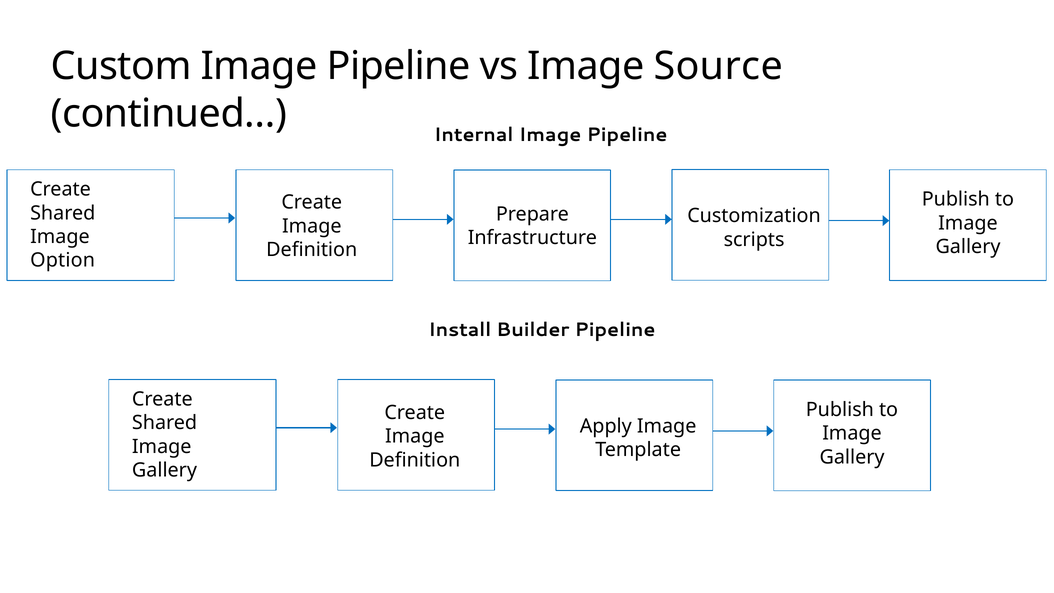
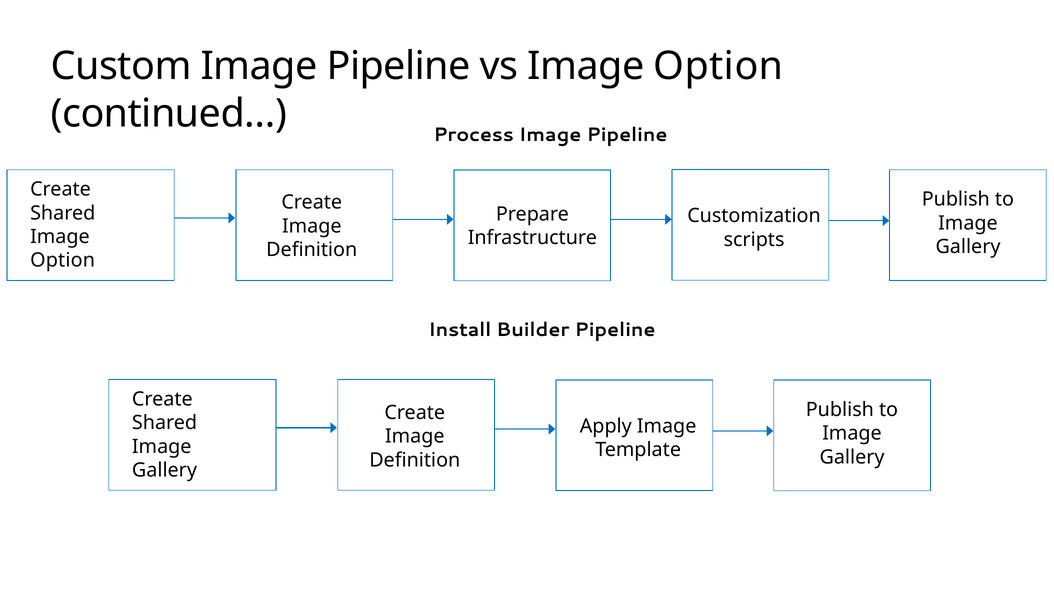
vs Image Source: Source -> Option (718, 66)
Internal: Internal -> Process (474, 135)
